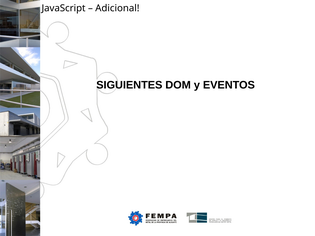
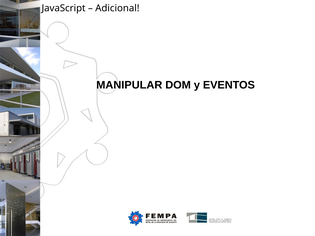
SIGUIENTES: SIGUIENTES -> MANIPULAR (129, 85)
